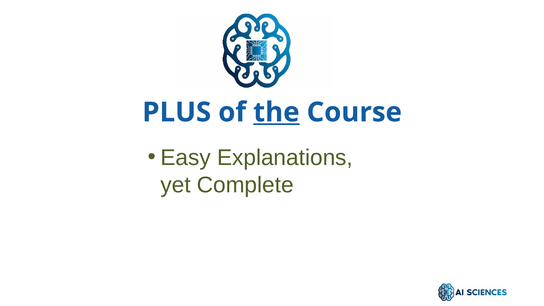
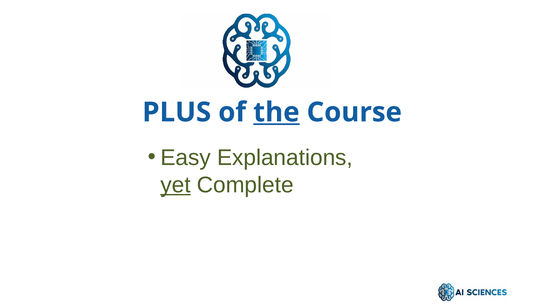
yet underline: none -> present (176, 185)
